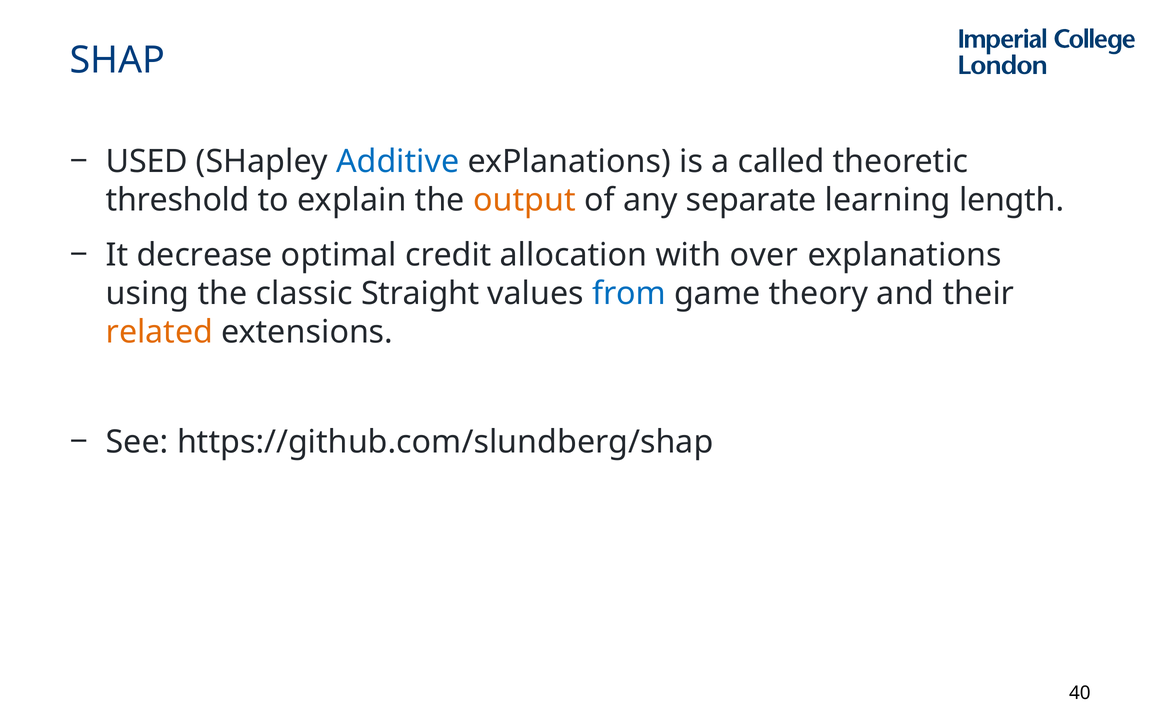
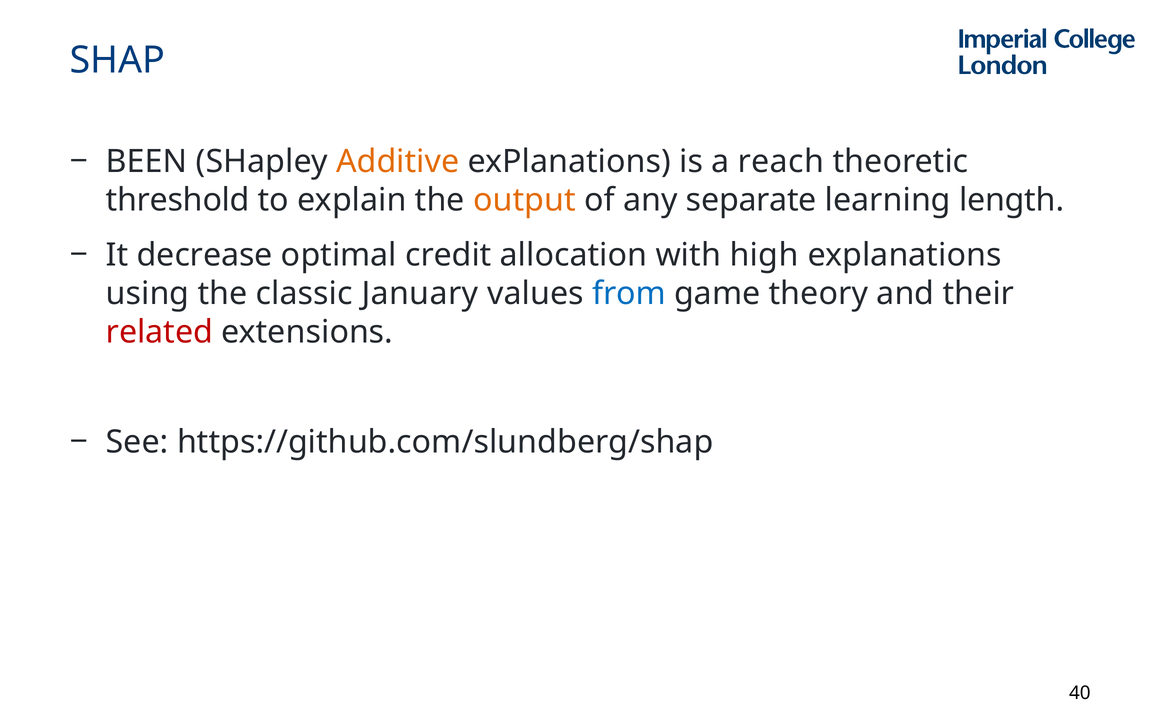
USED: USED -> BEEN (147, 161)
Additive colour: blue -> orange (398, 161)
called: called -> reach (781, 161)
over: over -> high (764, 255)
Straight: Straight -> January (420, 294)
related colour: orange -> red (159, 332)
